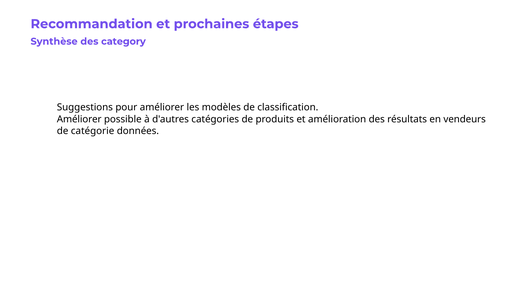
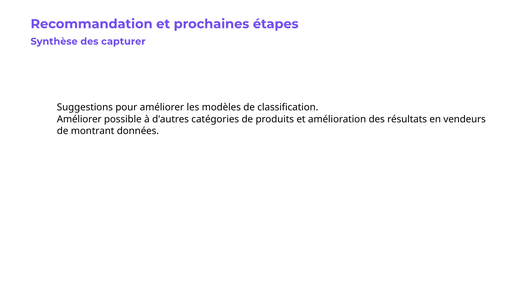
category: category -> capturer (123, 41)
catégorie: catégorie -> montrant (93, 131)
